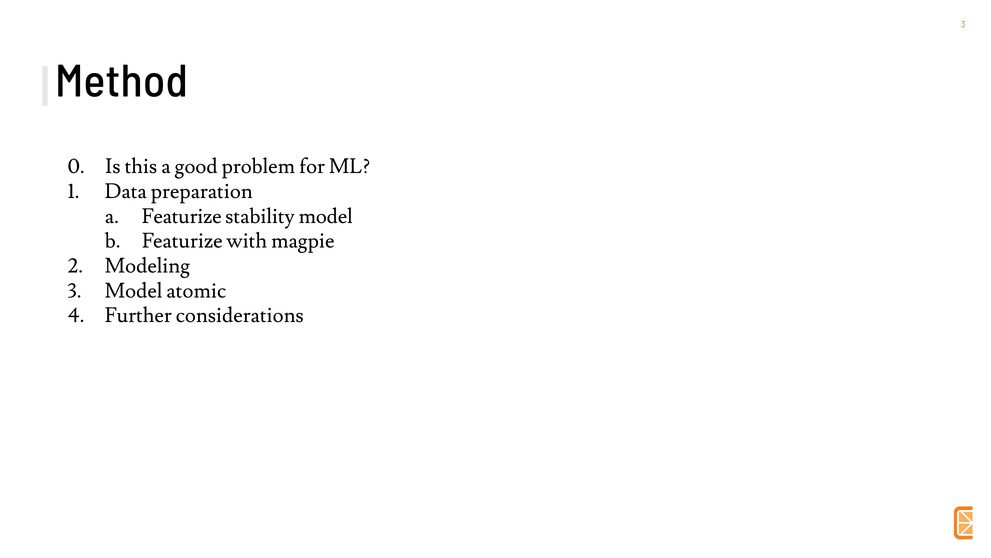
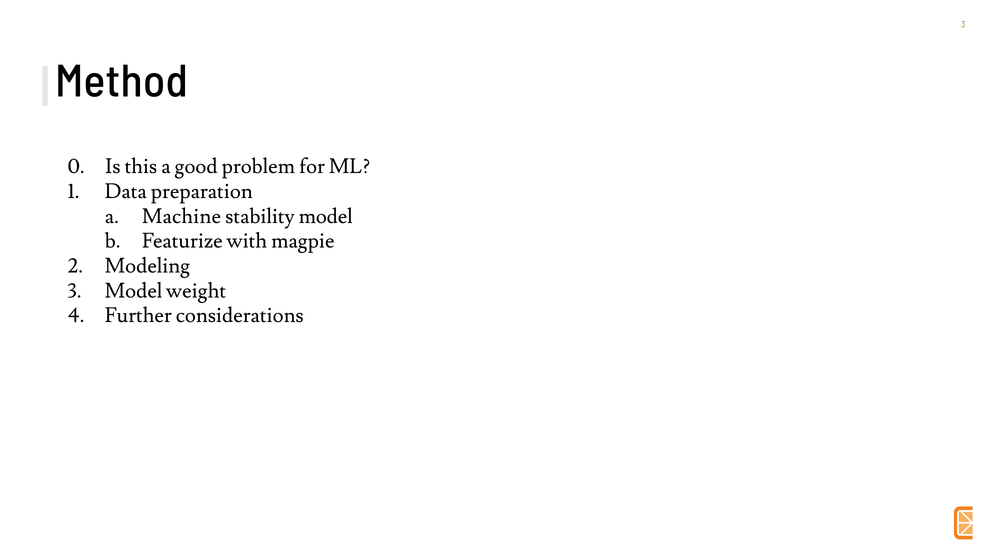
a Featurize: Featurize -> Machine (182, 216)
atomic: atomic -> weight (196, 290)
